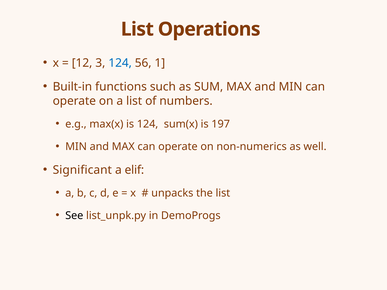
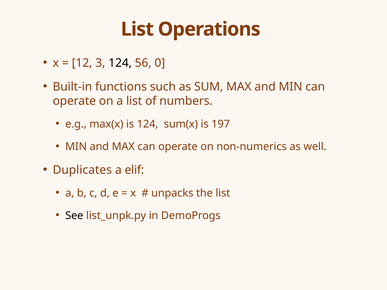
124 colour: blue -> black (120, 63)
1: 1 -> 0 (160, 63)
Significant: Significant -> Duplicates (82, 170)
